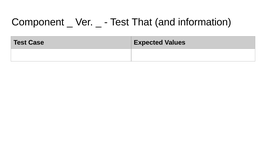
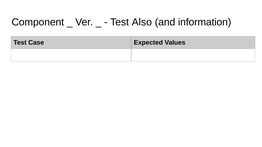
That: That -> Also (142, 22)
